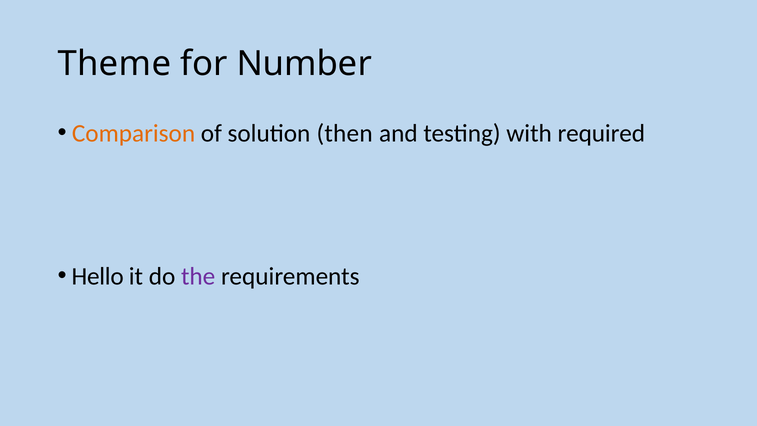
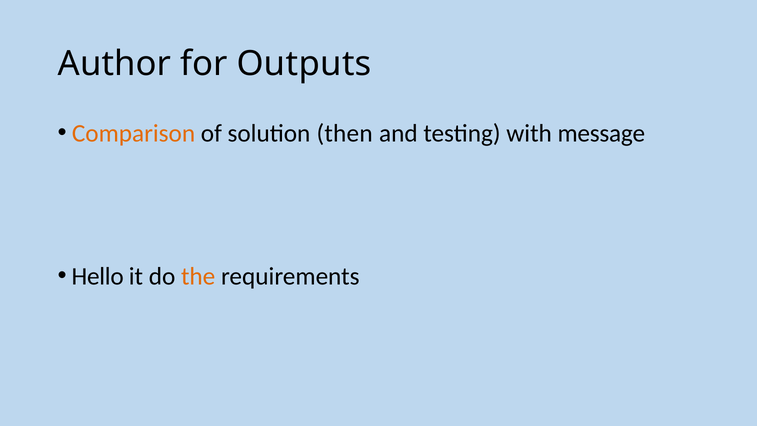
Theme: Theme -> Author (114, 64)
Number: Number -> Outputs (304, 64)
required: required -> message (601, 133)
the colour: purple -> orange (198, 276)
